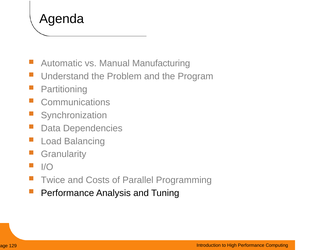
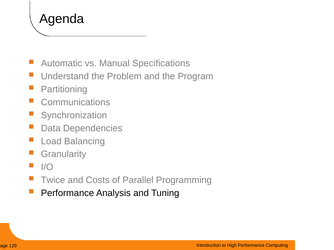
Manufacturing: Manufacturing -> Specifications (161, 64)
